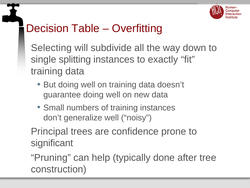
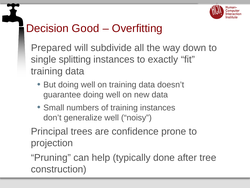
Table: Table -> Good (86, 28)
Selecting: Selecting -> Prepared (51, 48)
significant: significant -> projection (52, 143)
